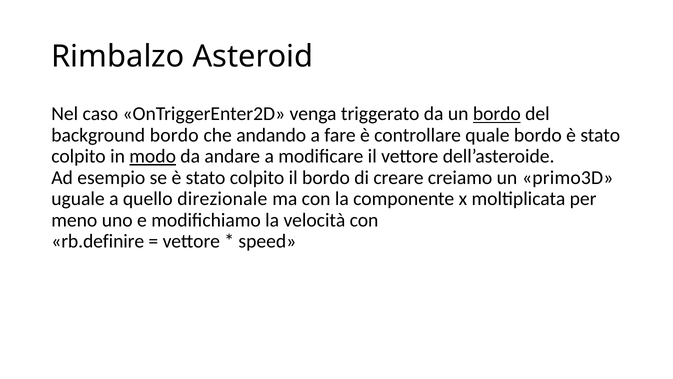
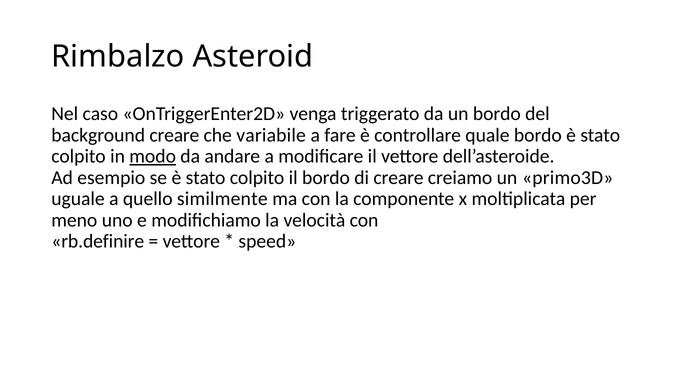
bordo underline: present -> none (497, 114)
background bordo: bordo -> creare (174, 135)
andando: andando -> variabile (271, 135)
direzionale: direzionale -> similmente (222, 199)
